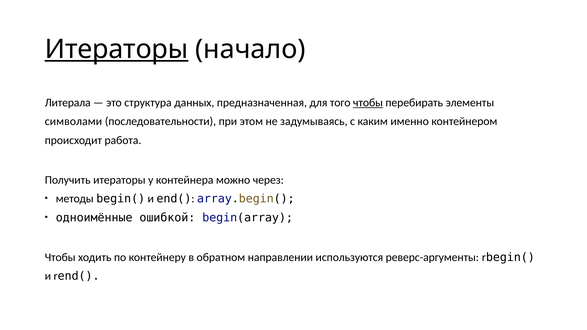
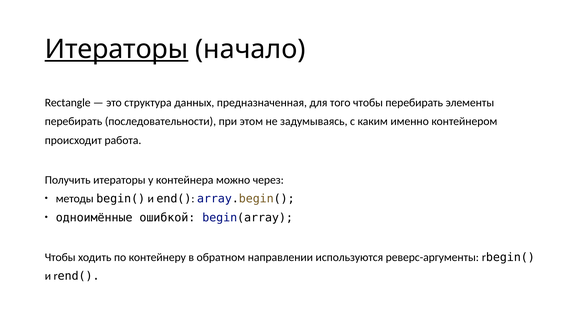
Литерала: Литерала -> Rectangle (68, 103)
чтобы underline: present -> none (368, 103)
символами: символами -> перебирать (73, 122)
